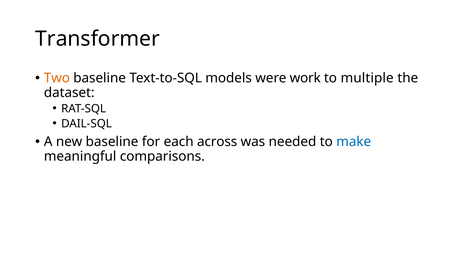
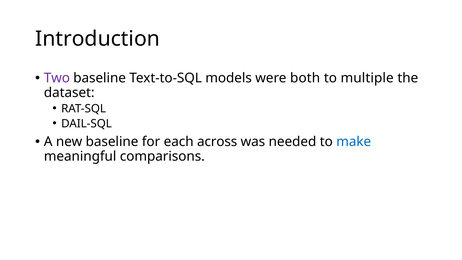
Transformer: Transformer -> Introduction (98, 39)
Two colour: orange -> purple (57, 78)
work: work -> both (305, 78)
